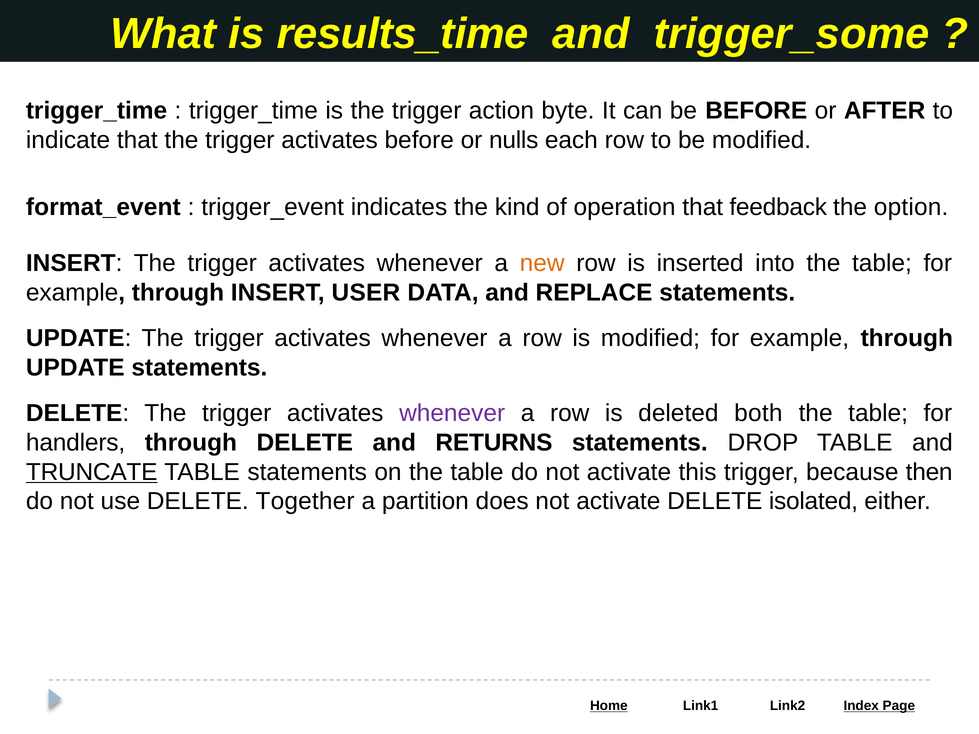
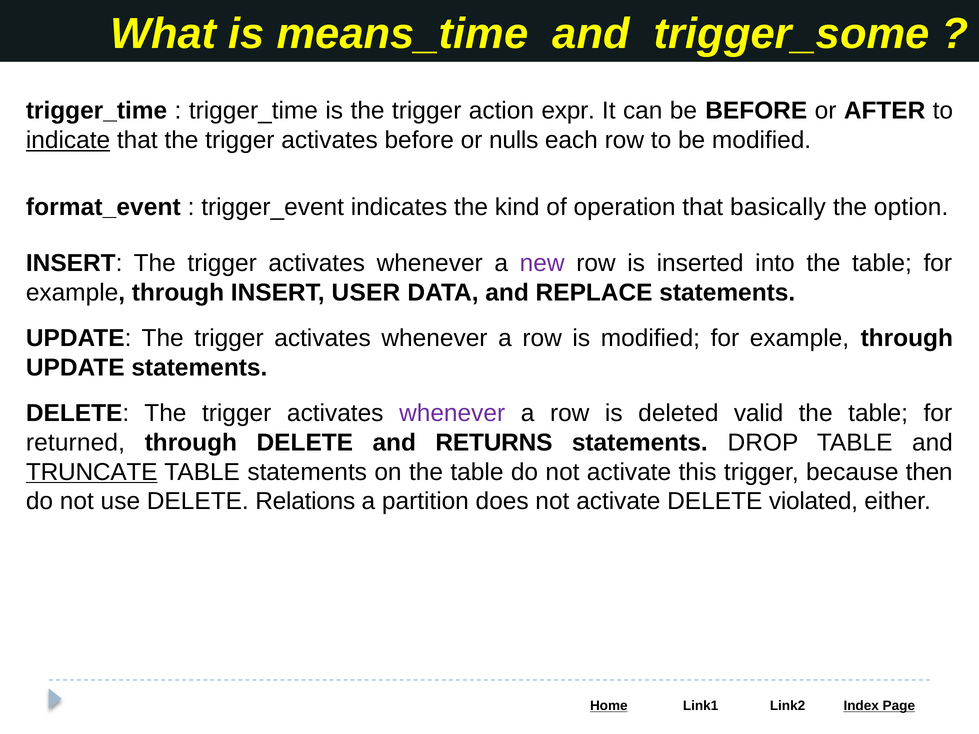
results_time: results_time -> means_time (403, 34)
byte: byte -> expr (568, 111)
indicate underline: none -> present (68, 140)
feedback: feedback -> basically (778, 207)
new colour: orange -> purple (542, 263)
both: both -> valid (759, 413)
handlers: handlers -> returned (75, 443)
Together: Together -> Relations (305, 502)
isolated: isolated -> violated (813, 502)
